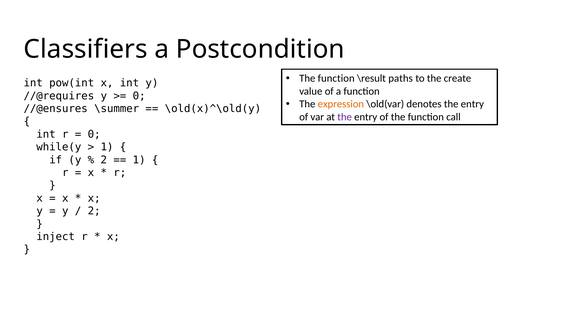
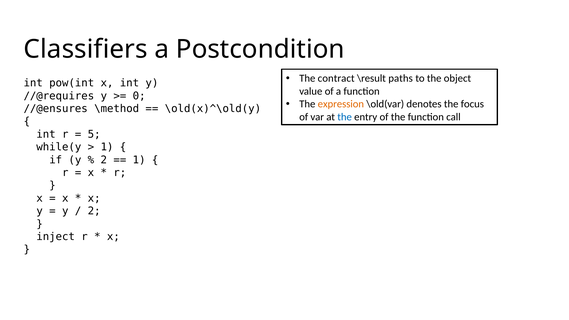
function: function -> contract (336, 78)
create: create -> object (457, 78)
denotes the entry: entry -> focus (472, 104)
\summer: \summer -> \method (117, 109)
the colour: purple -> blue (345, 117)
0: 0 -> 5 (94, 134)
